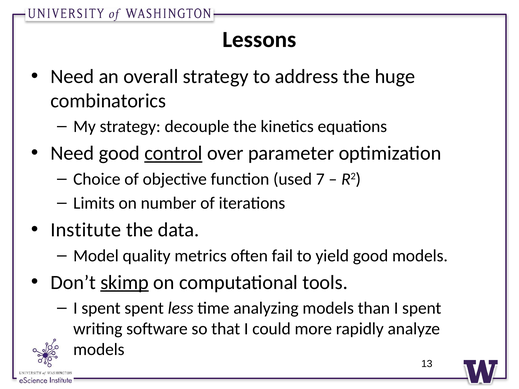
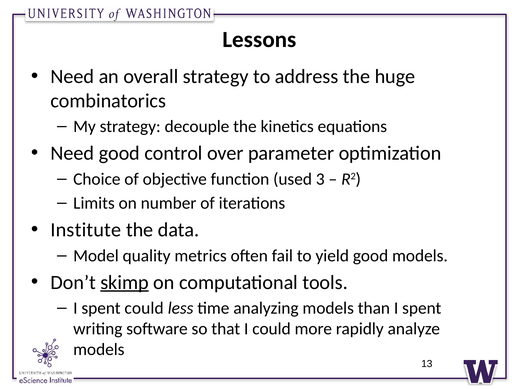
control underline: present -> none (174, 153)
7: 7 -> 3 (320, 179)
spent spent: spent -> could (144, 308)
